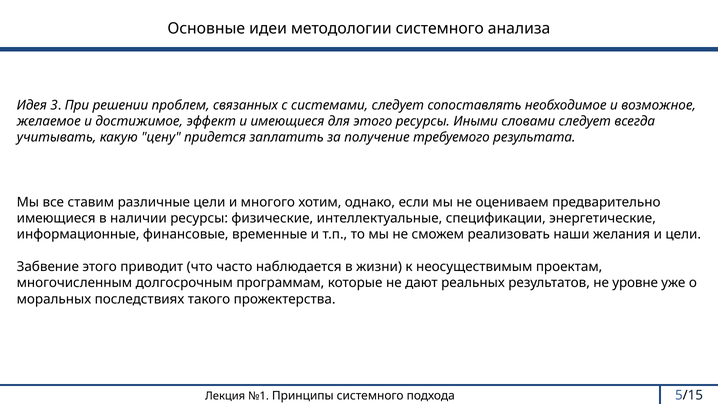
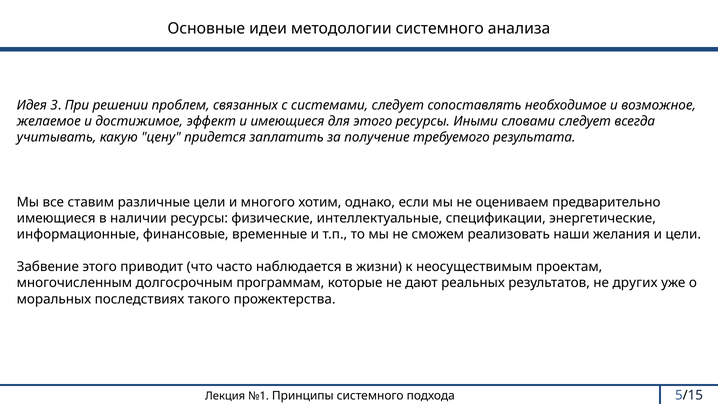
уровне: уровне -> других (635, 283)
